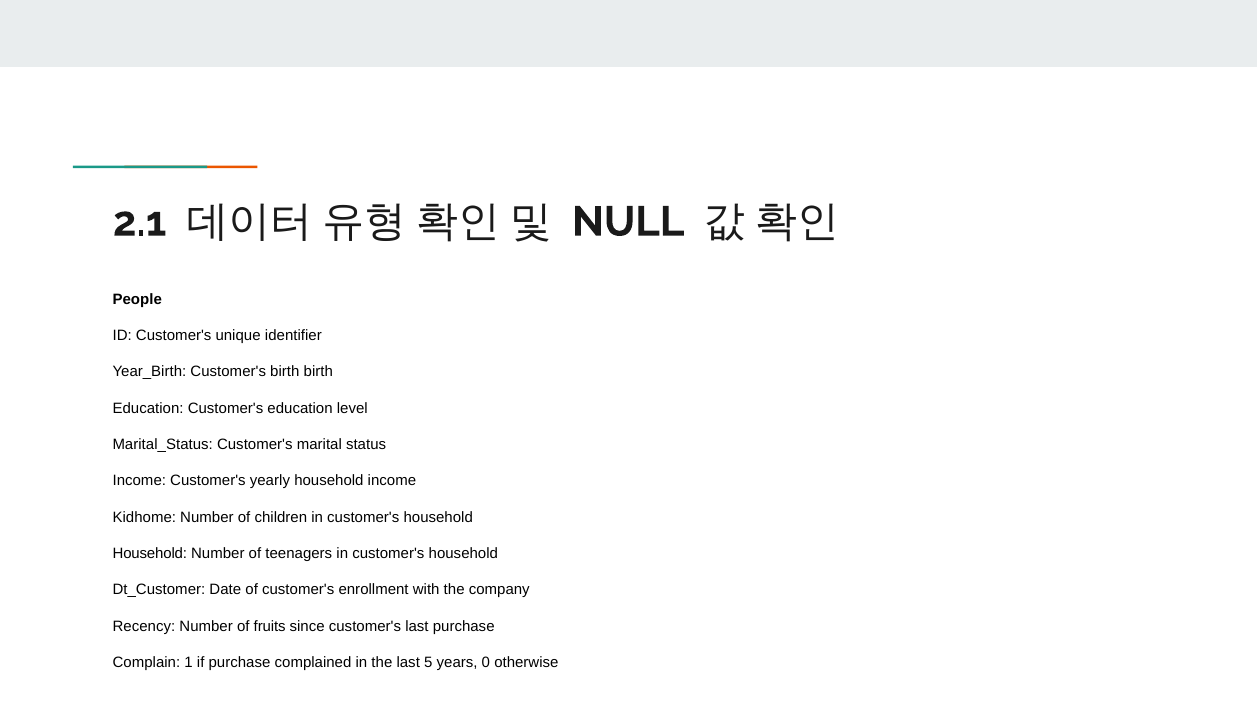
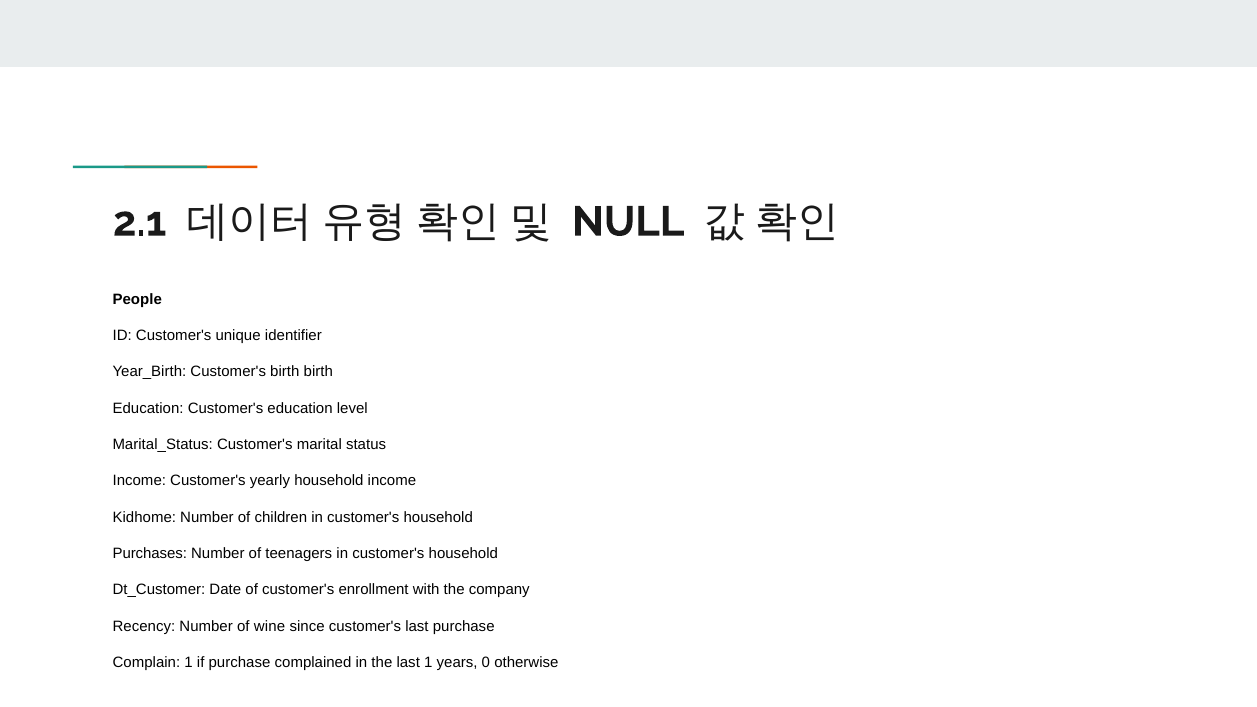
Household: Household -> Purchases (150, 554)
fruits: fruits -> wine (270, 626)
last 5: 5 -> 1 (428, 663)
